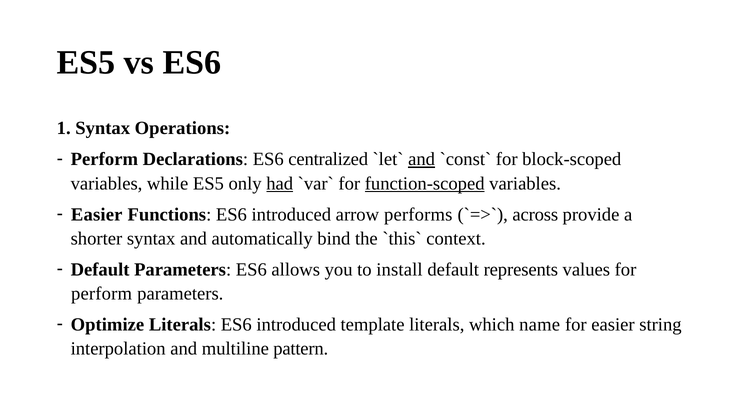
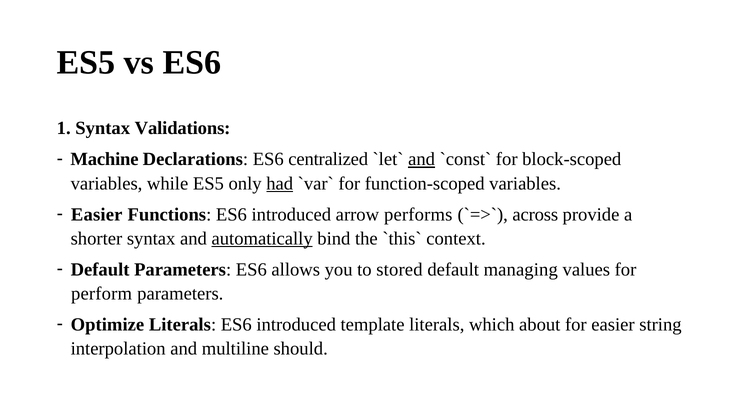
Operations: Operations -> Validations (183, 128)
Perform: Perform -> Machine (104, 160)
function-scoped underline: present -> none (425, 184)
automatically underline: none -> present (262, 239)
install: install -> stored (399, 270)
represents: represents -> managing (521, 270)
name: name -> about (540, 325)
pattern: pattern -> should (301, 349)
